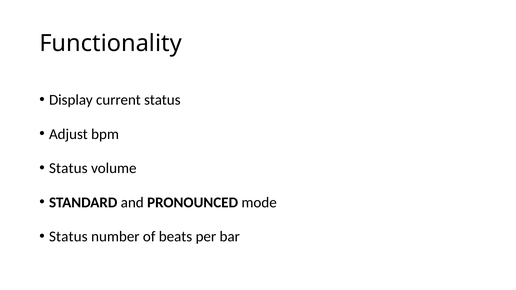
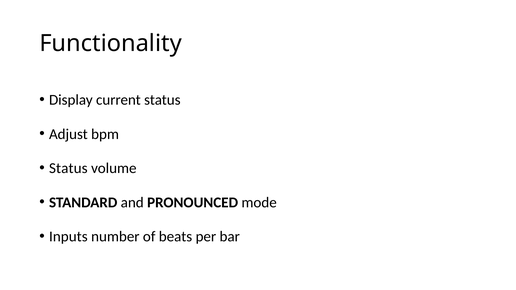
Status: Status -> Inputs (68, 237)
